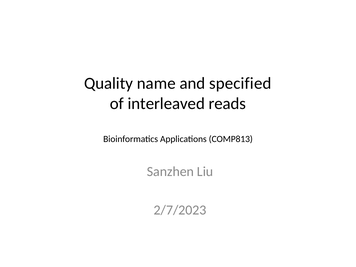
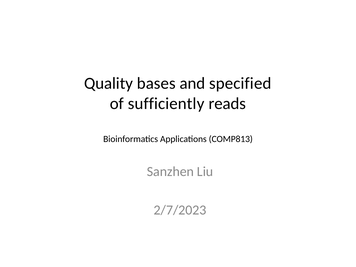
name: name -> bases (156, 83)
interleaved: interleaved -> sufficiently (166, 104)
